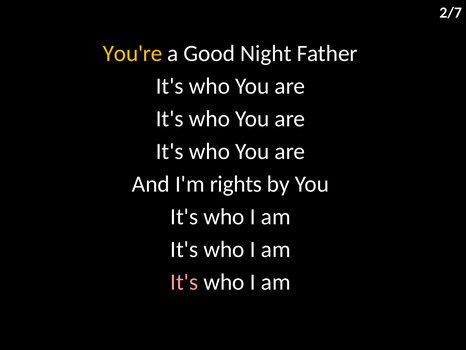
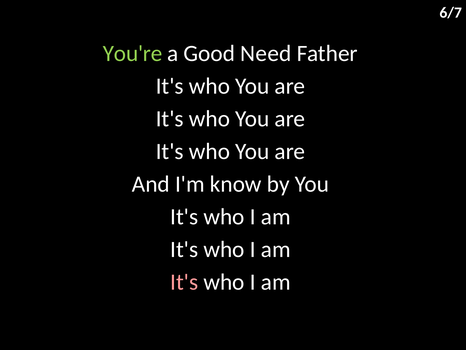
2/7: 2/7 -> 6/7 (451, 13)
You're colour: yellow -> light green (133, 53)
Night: Night -> Need (266, 53)
rights: rights -> know (236, 184)
